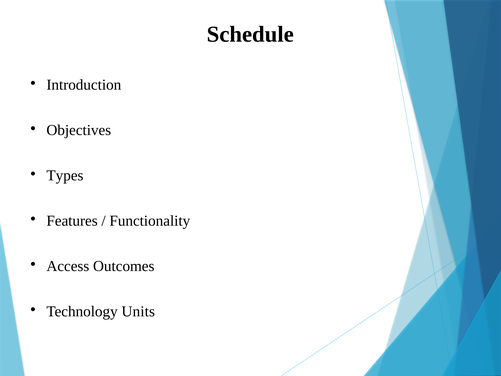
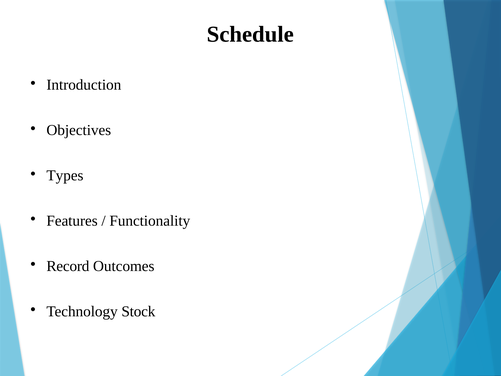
Access: Access -> Record (68, 266)
Units: Units -> Stock (138, 311)
